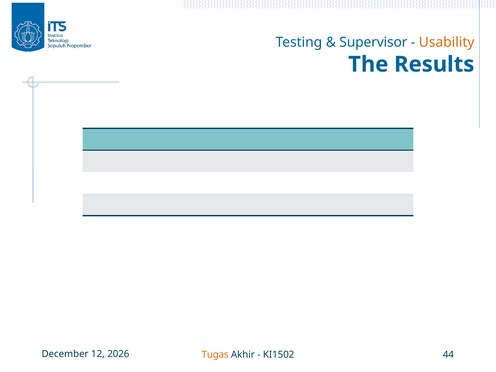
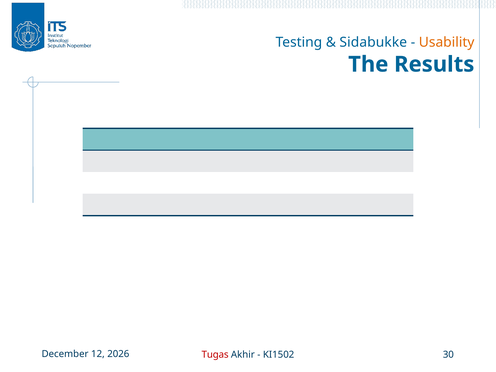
Supervisor: Supervisor -> Sidabukke (373, 42)
Tugas colour: orange -> red (215, 355)
44: 44 -> 30 (448, 355)
